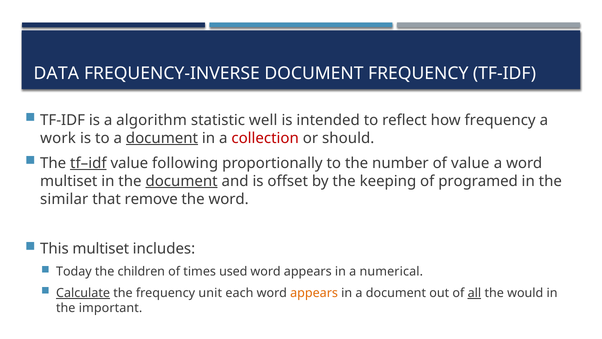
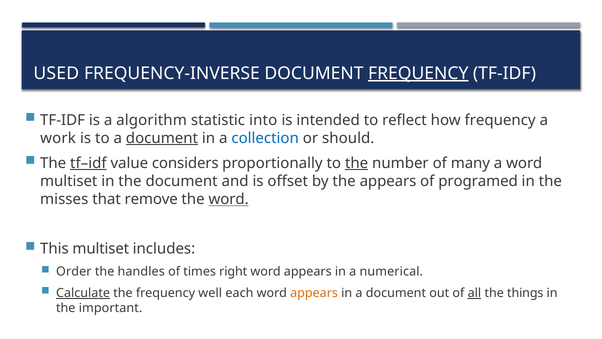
DATA: DATA -> USED (56, 73)
FREQUENCY underline: none -> present (418, 73)
well: well -> into (263, 120)
collection colour: red -> blue (265, 138)
following: following -> considers (185, 163)
the underline: none -> present (357, 163)
of value: value -> many (470, 163)
document underline: present -> none (182, 181)
the keeping: keeping -> appears (388, 181)
similar: similar -> misses (64, 199)
word underline: none -> present (229, 199)
Today: Today -> Order (74, 271)
children: children -> handles (141, 271)
used: used -> right (233, 271)
unit: unit -> well (210, 293)
would: would -> things (525, 293)
